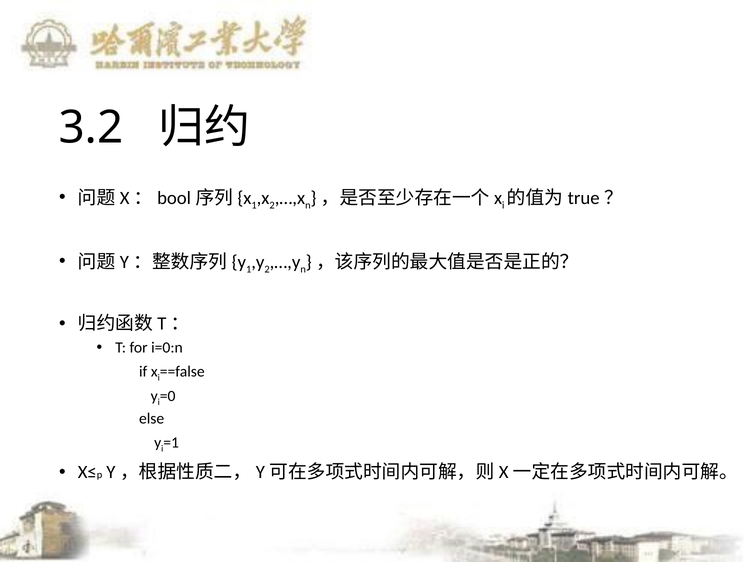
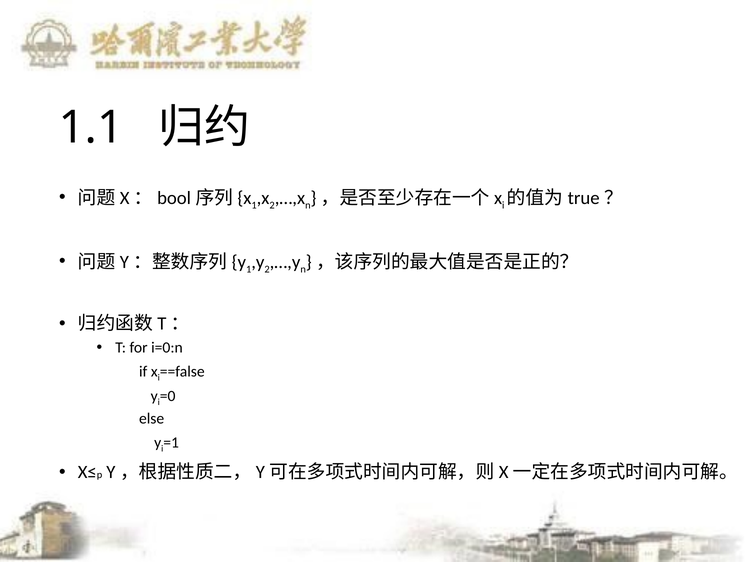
3.2: 3.2 -> 1.1 (91, 128)
